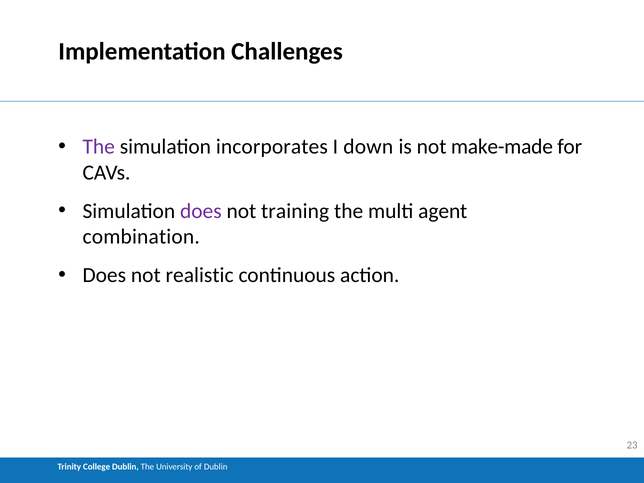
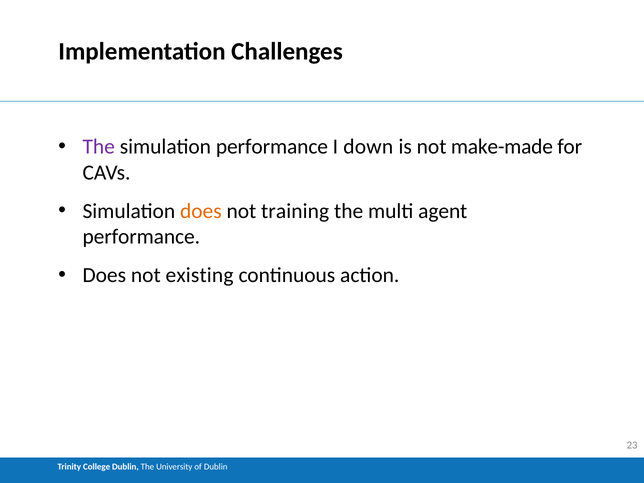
simulation incorporates: incorporates -> performance (272, 147)
does colour: purple -> orange (201, 211)
combination: combination -> performance (141, 237)
realistic: realistic -> existing (200, 275)
